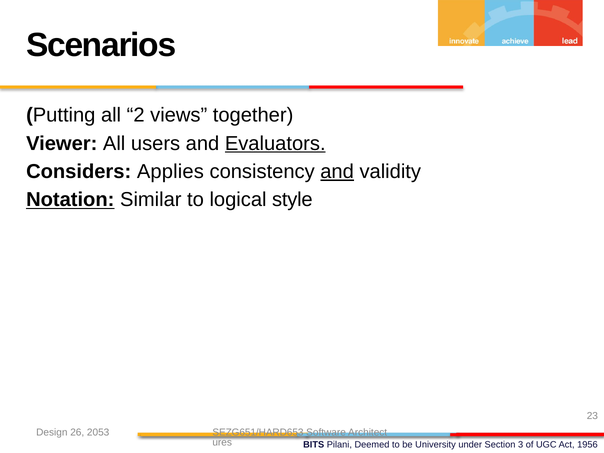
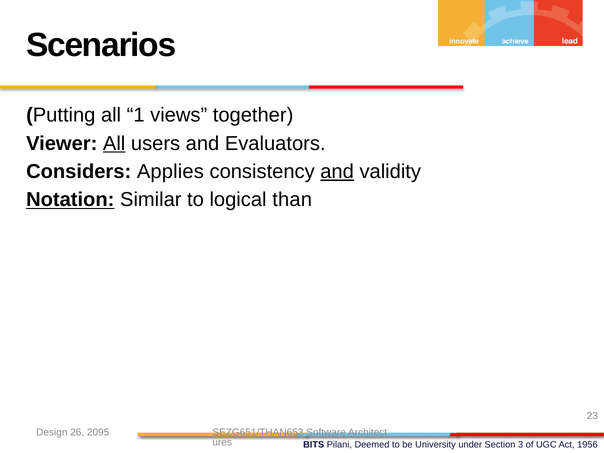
2: 2 -> 1 (136, 115)
All underline: none -> present (114, 143)
Evaluators underline: present -> none (275, 143)
style: style -> than (292, 200)
2053: 2053 -> 2095 (98, 433)
SEZG651/HARD653: SEZG651/HARD653 -> SEZG651/THAN653 (258, 433)
